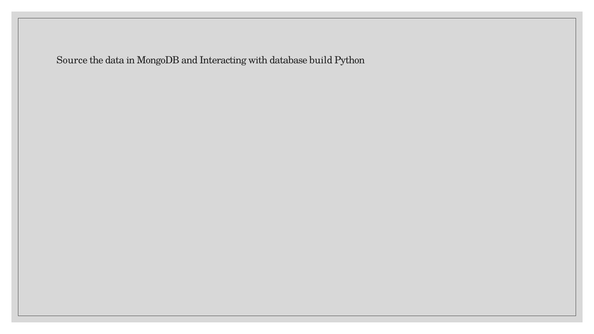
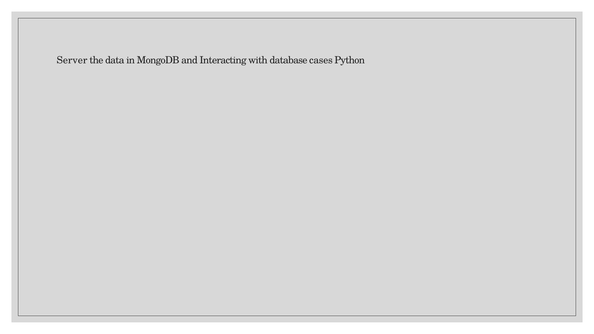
Source: Source -> Server (72, 60)
build: build -> cases (321, 60)
